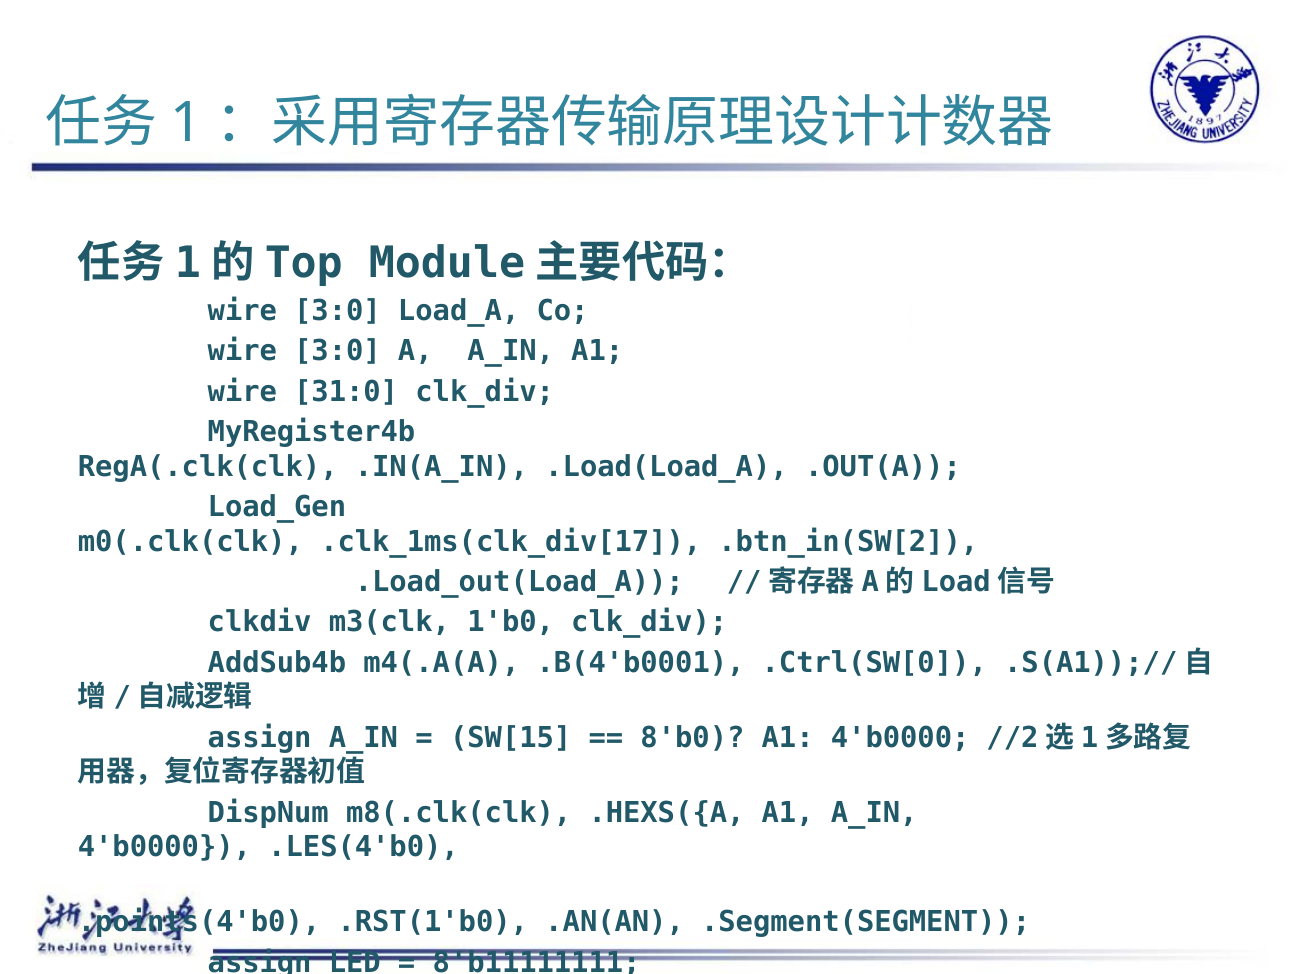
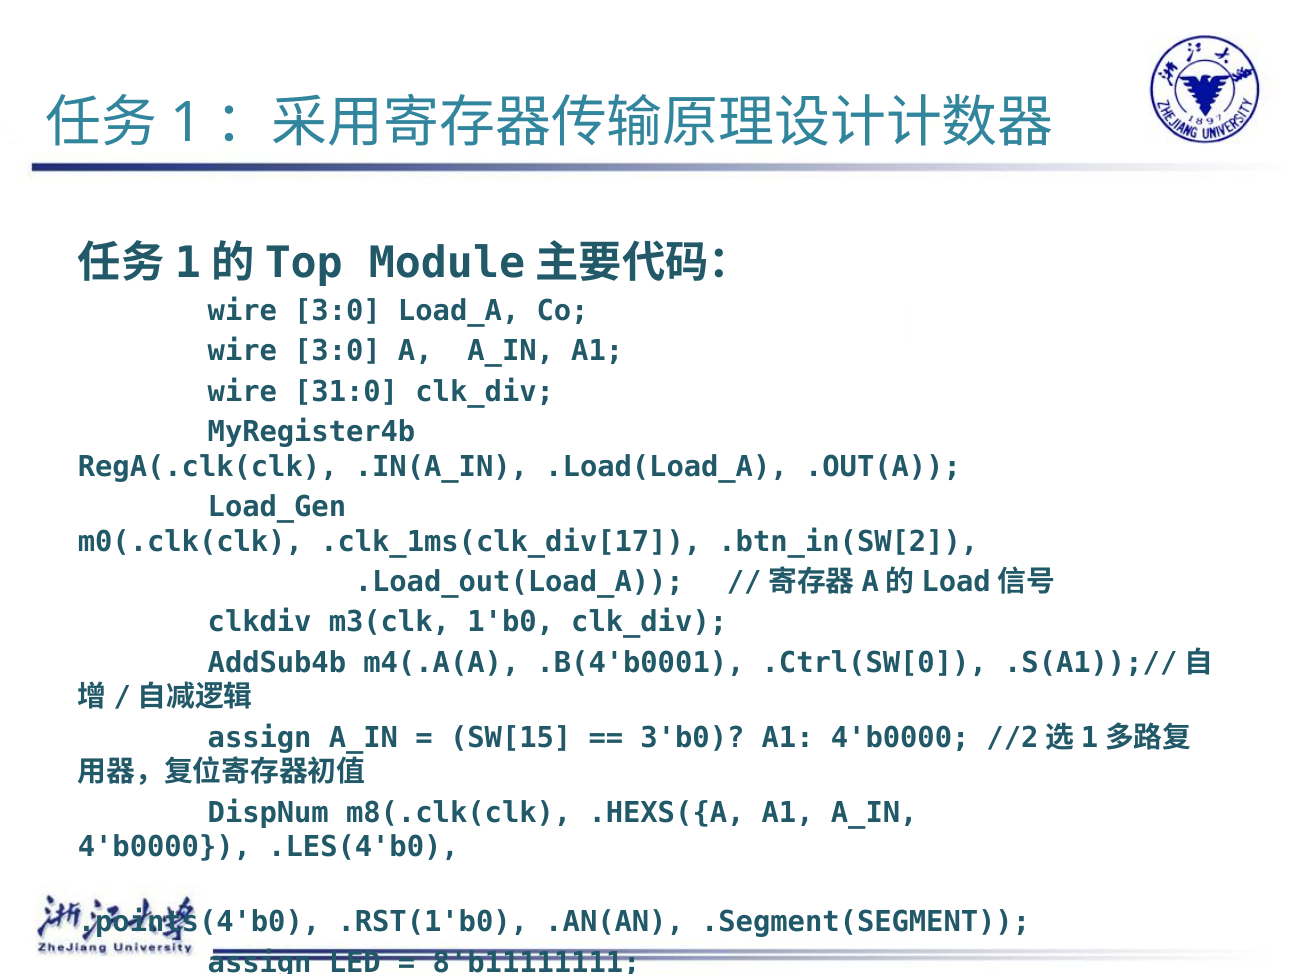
8'b0: 8'b0 -> 3'b0 (692, 737)
